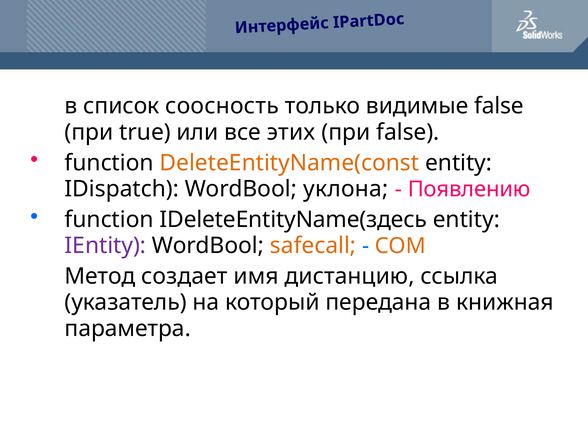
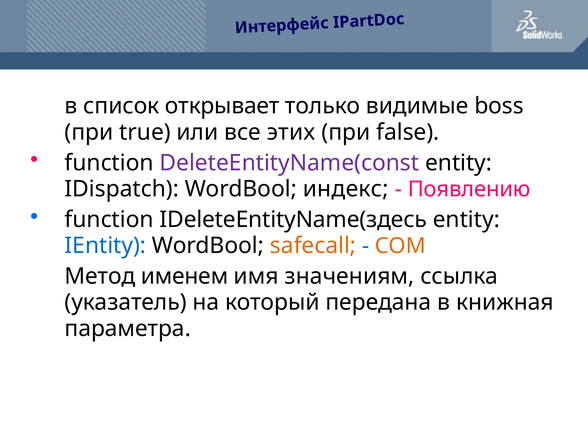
соосность: соосность -> открывает (222, 106)
видимые false: false -> boss (499, 106)
DeleteEntityName(const colour: orange -> purple (289, 163)
уклона: уклона -> индекс (346, 189)
IEntity colour: purple -> blue (105, 246)
создает: создает -> именем (185, 276)
дистанцию: дистанцию -> значениям (349, 276)
